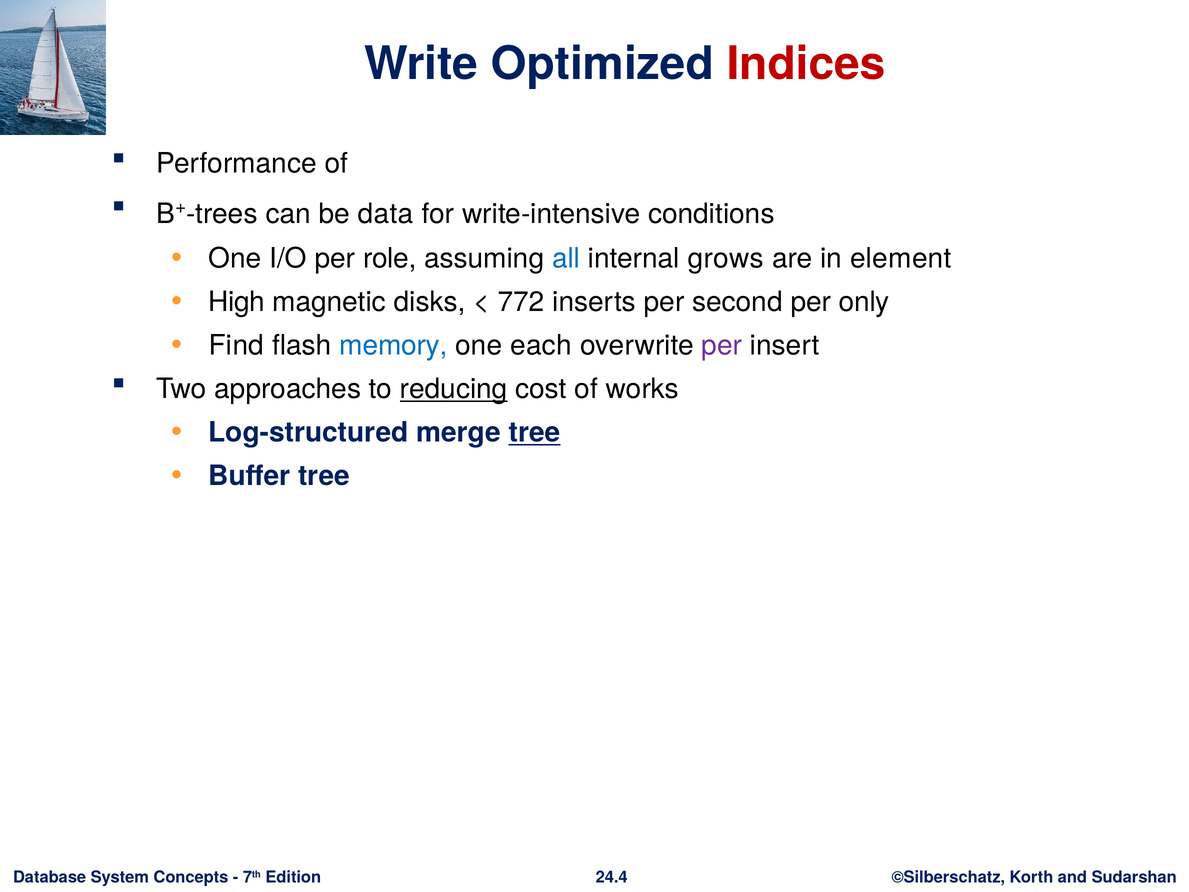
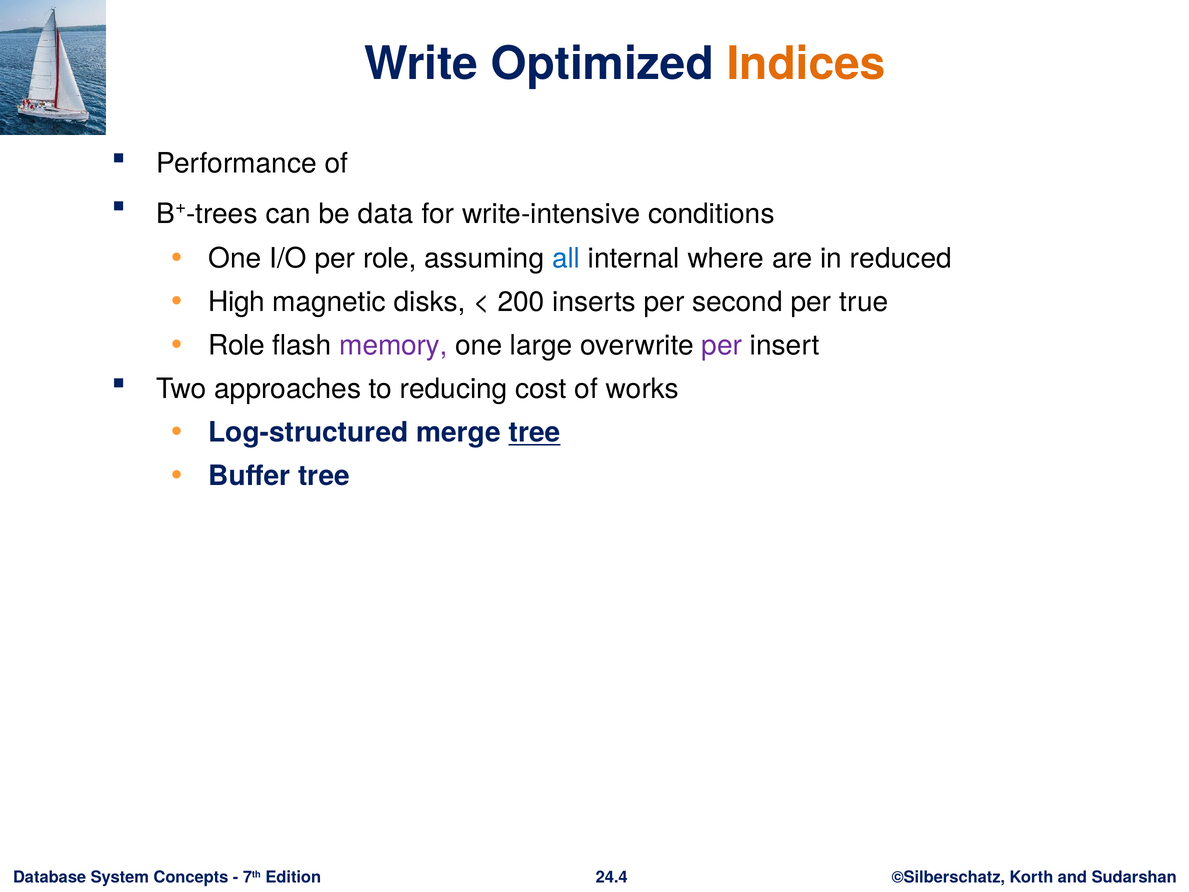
Indices colour: red -> orange (806, 64)
grows: grows -> where (726, 258)
element: element -> reduced (901, 258)
772: 772 -> 200 (521, 302)
only: only -> true (864, 302)
Find: Find -> Role (237, 345)
memory colour: blue -> purple (394, 345)
each: each -> large (541, 345)
reducing underline: present -> none (454, 389)
